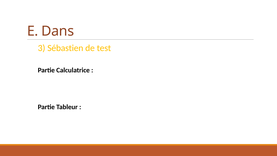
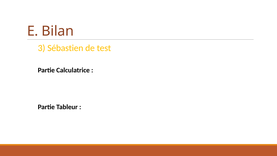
Dans: Dans -> Bilan (58, 31)
